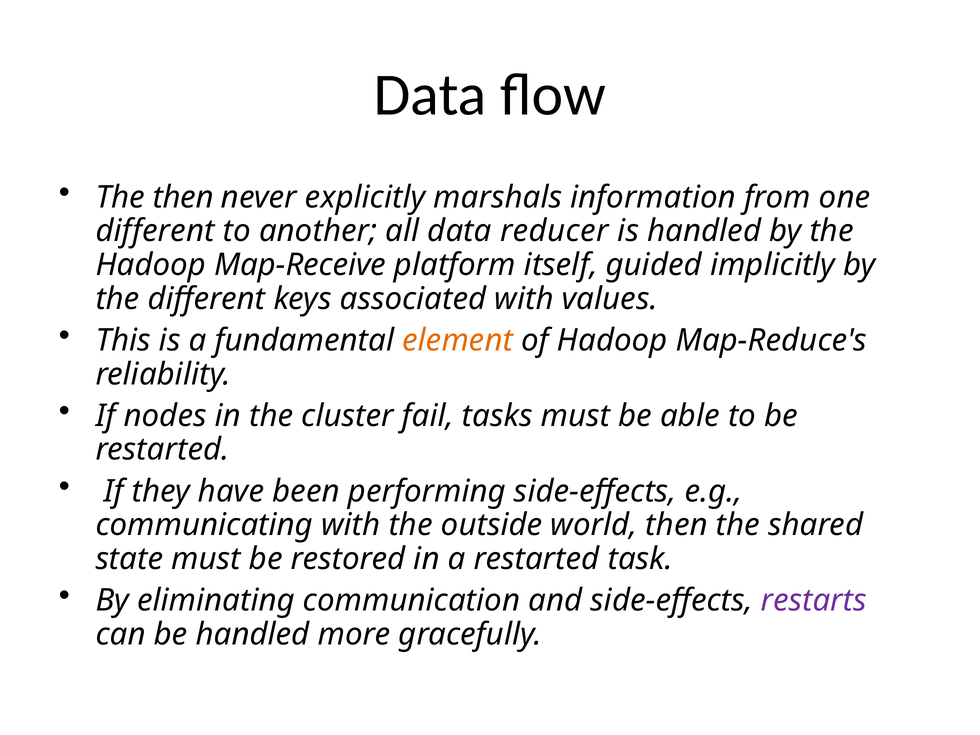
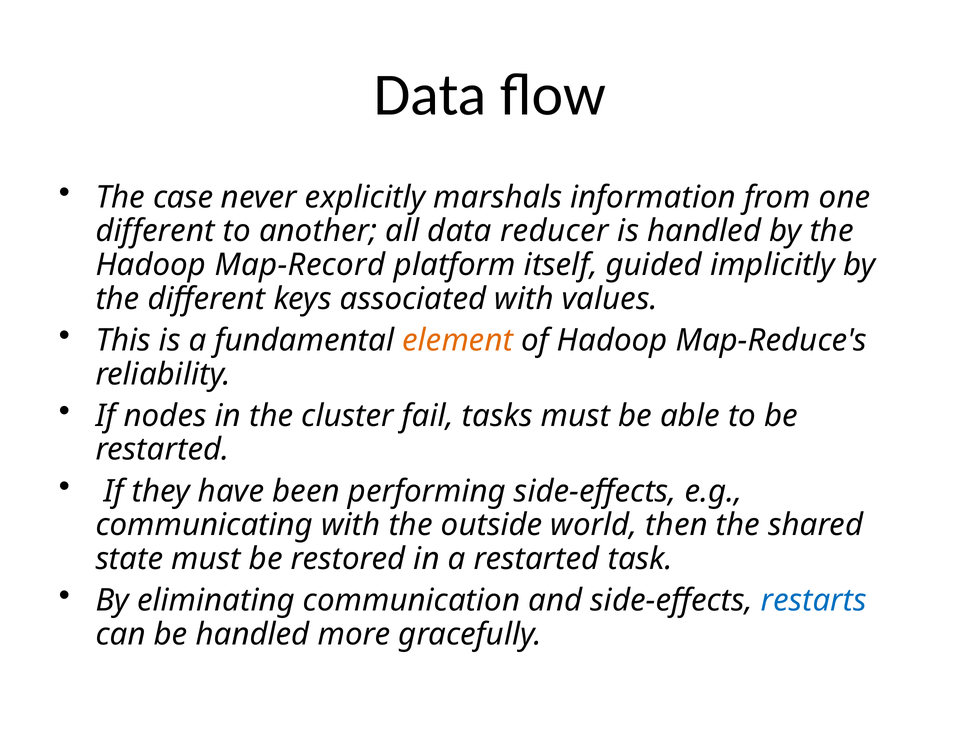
The then: then -> case (183, 197)
Map-Receive: Map-Receive -> Map-Record (300, 265)
restarts colour: purple -> blue (814, 600)
